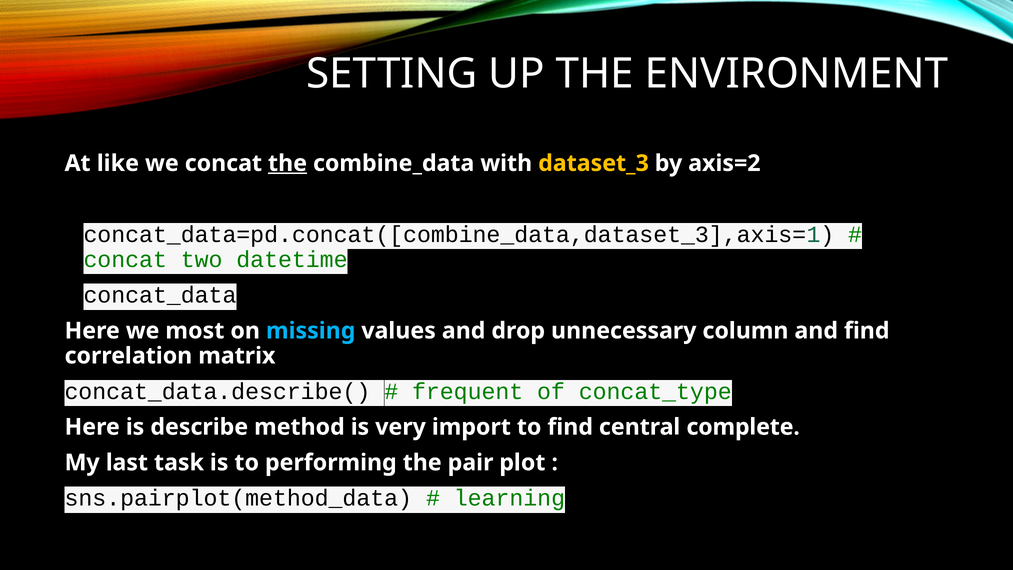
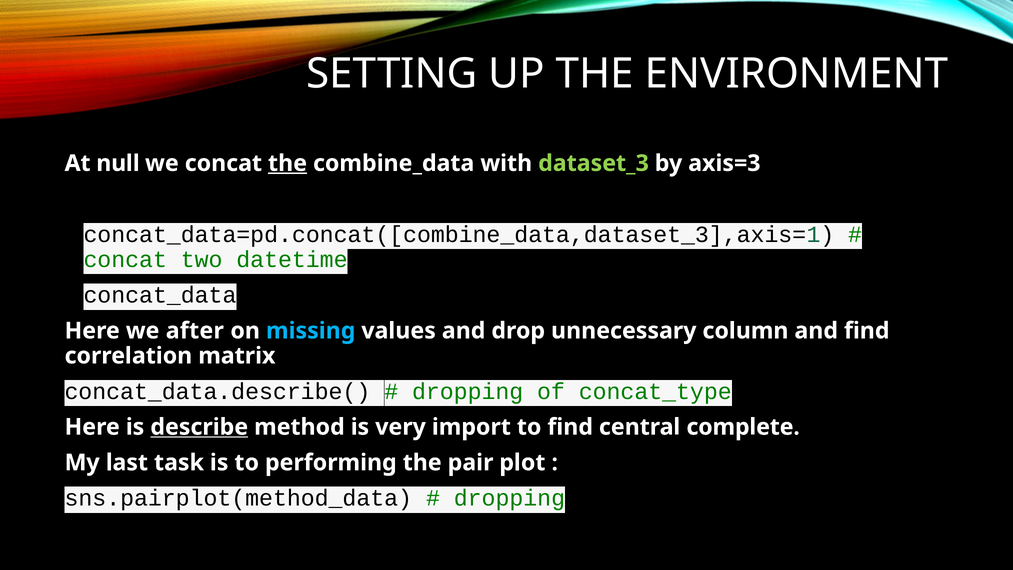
like: like -> null (118, 163)
dataset_3 colour: yellow -> light green (594, 163)
axis=2: axis=2 -> axis=3 (724, 163)
most: most -> after (195, 331)
frequent: frequent -> dropping (468, 391)
describe underline: none -> present (199, 427)
learning: learning -> dropping (509, 498)
